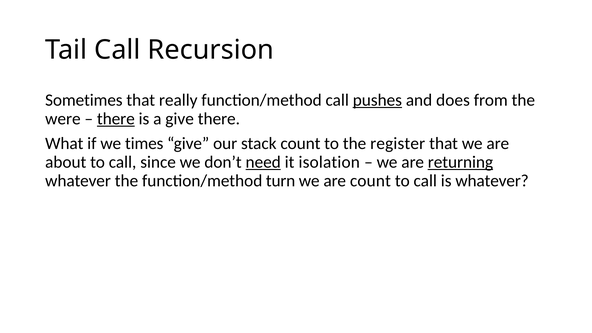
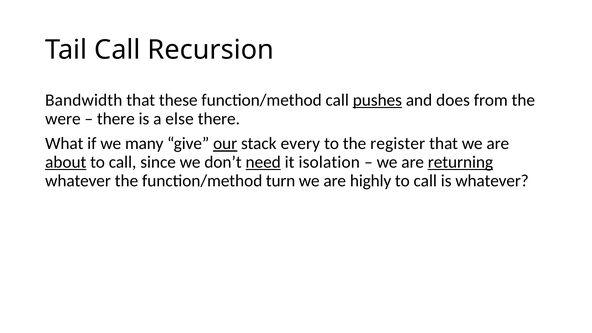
Sometimes: Sometimes -> Bandwidth (84, 100)
really: really -> these (178, 100)
there underline: present -> none (116, 119)
a give: give -> else (180, 119)
times: times -> many (144, 144)
our underline: none -> present (225, 144)
stack count: count -> every (300, 144)
about underline: none -> present (66, 162)
are count: count -> highly (371, 181)
